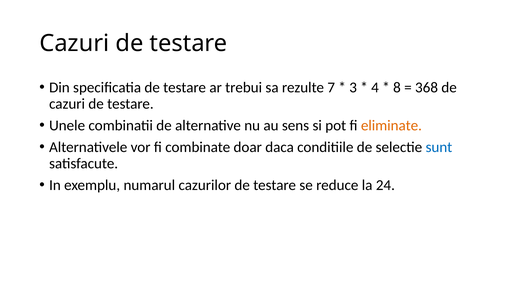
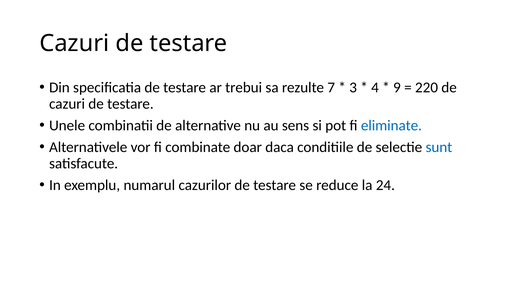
8: 8 -> 9 (397, 87)
368: 368 -> 220 (427, 87)
eliminate colour: orange -> blue (391, 125)
